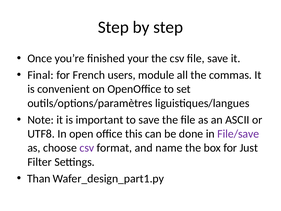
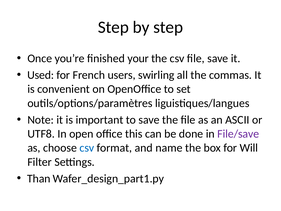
Final: Final -> Used (41, 75)
module: module -> swirling (156, 75)
csv colour: purple -> blue (87, 148)
Just: Just -> Will (249, 148)
